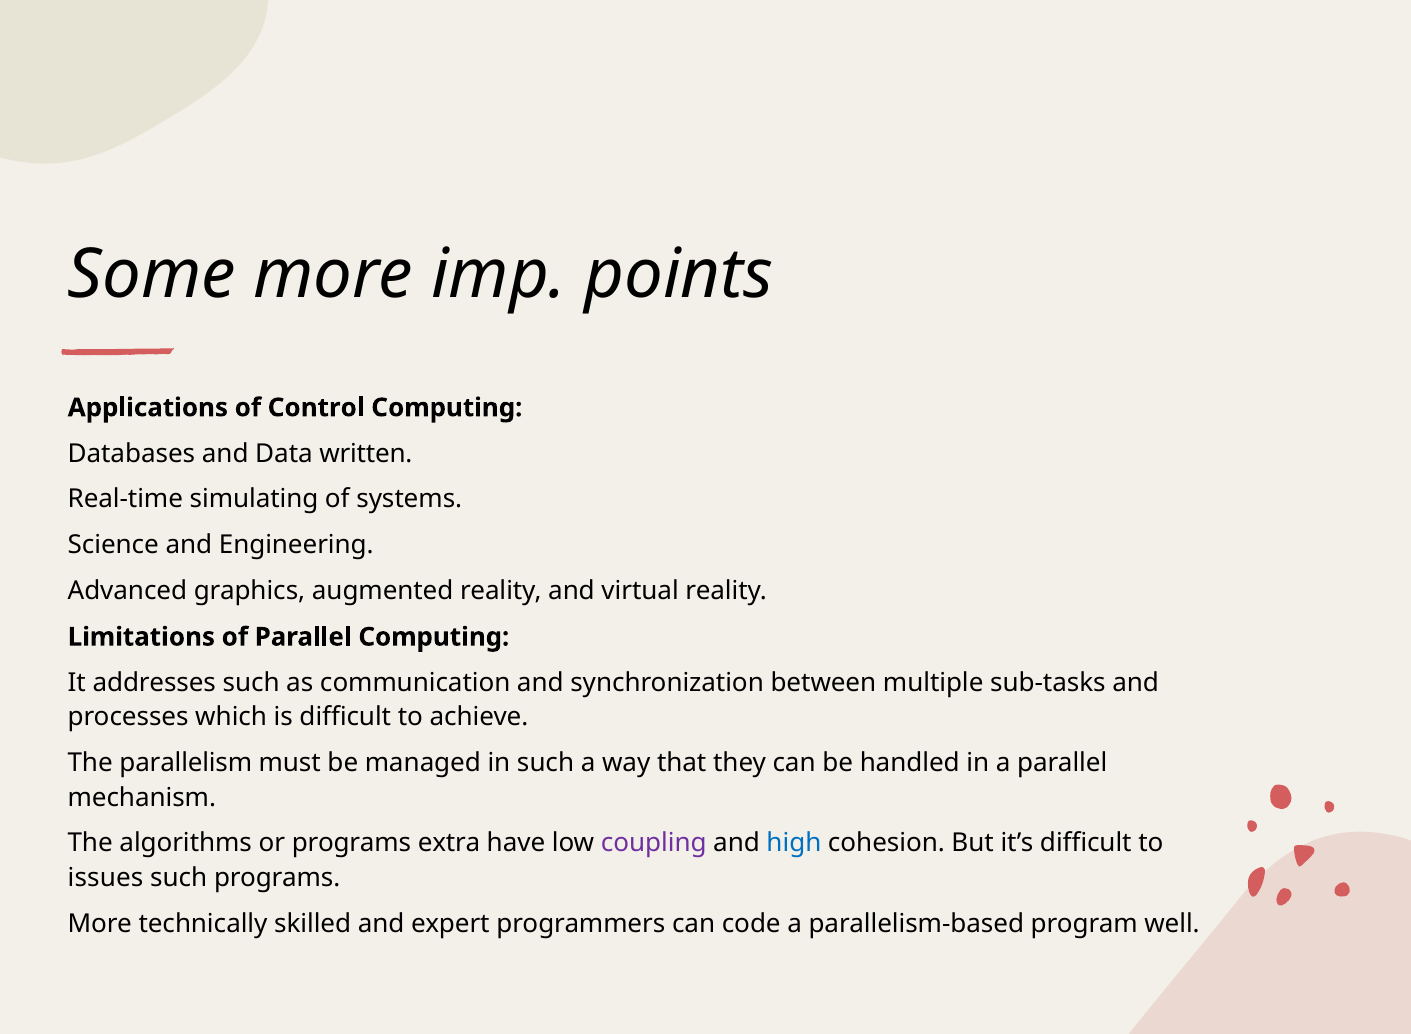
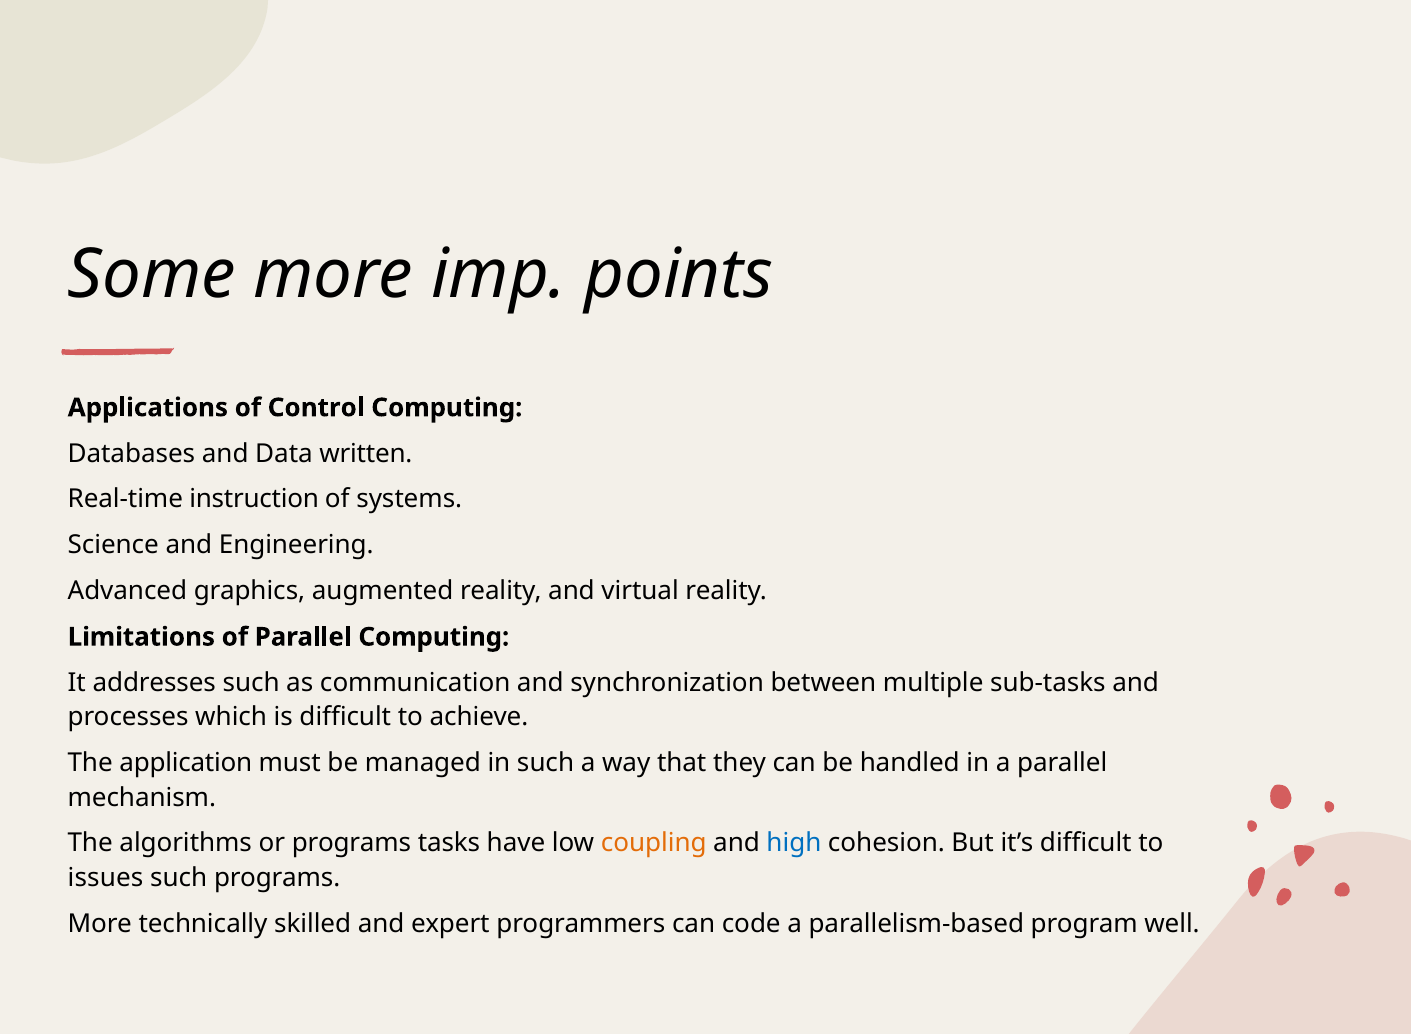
simulating: simulating -> instruction (254, 499)
parallelism: parallelism -> application (186, 763)
extra: extra -> tasks (449, 843)
coupling colour: purple -> orange (654, 843)
